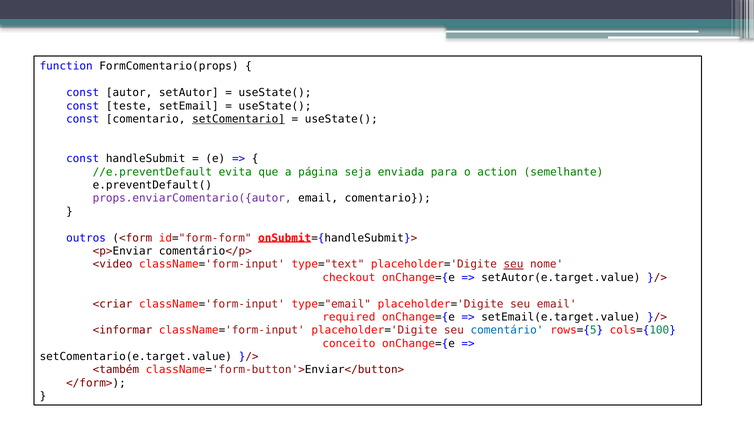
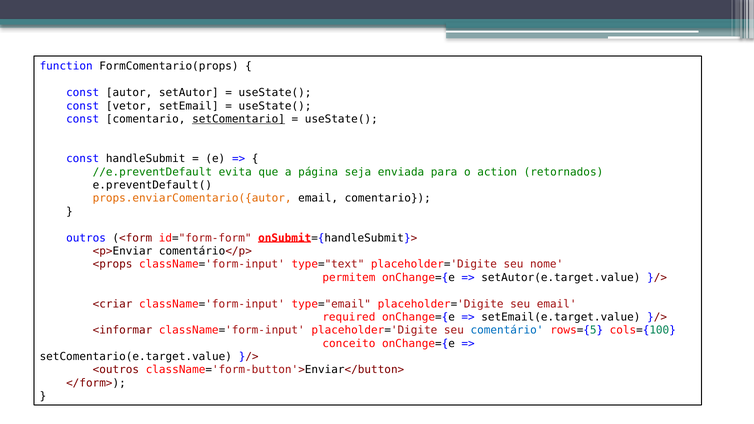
teste: teste -> vetor (129, 106)
semelhante: semelhante -> retornados (563, 172)
props.enviarComentario({autor colour: purple -> orange (192, 198)
<video: <video -> <props (113, 264)
seu underline: present -> none (513, 264)
checkout: checkout -> permitem (349, 278)
<também: <também -> <outros (116, 370)
